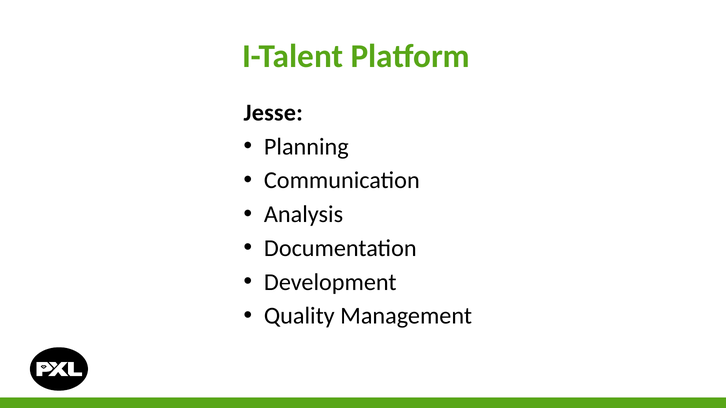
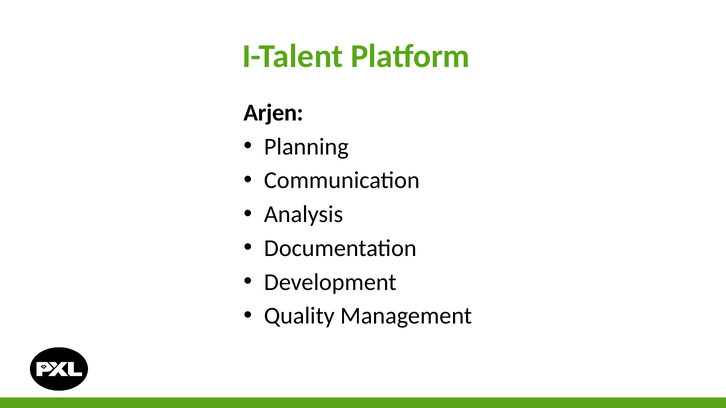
Jesse: Jesse -> Arjen (273, 113)
